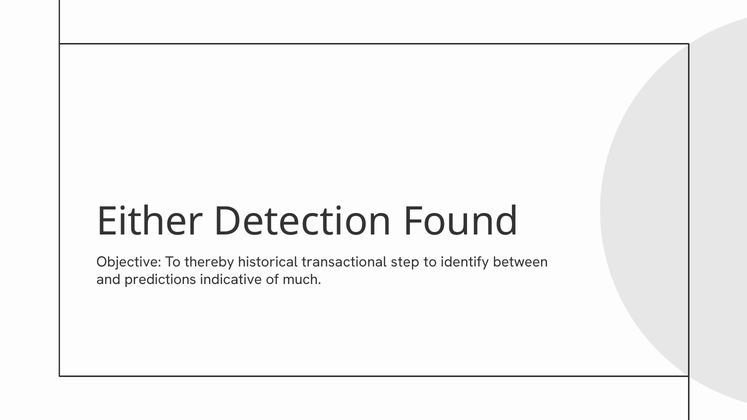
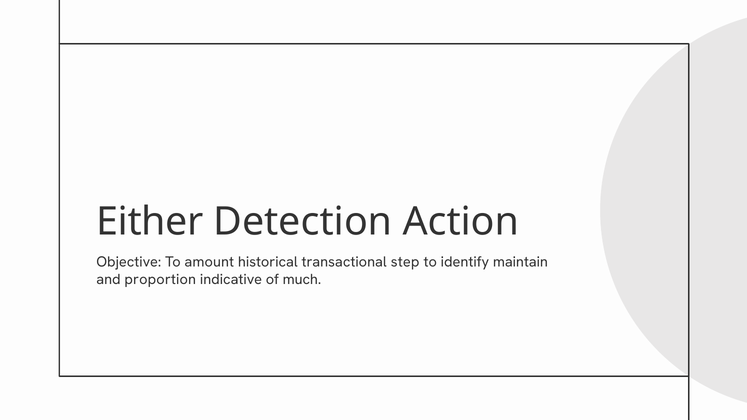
Found: Found -> Action (461, 222)
thereby: thereby -> amount (209, 262)
between: between -> maintain (520, 262)
predictions: predictions -> proportion (160, 280)
